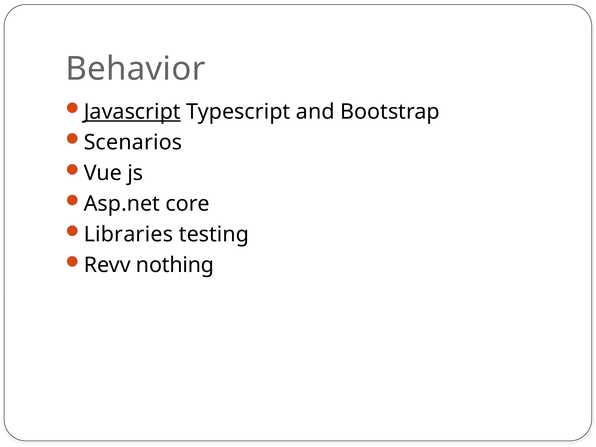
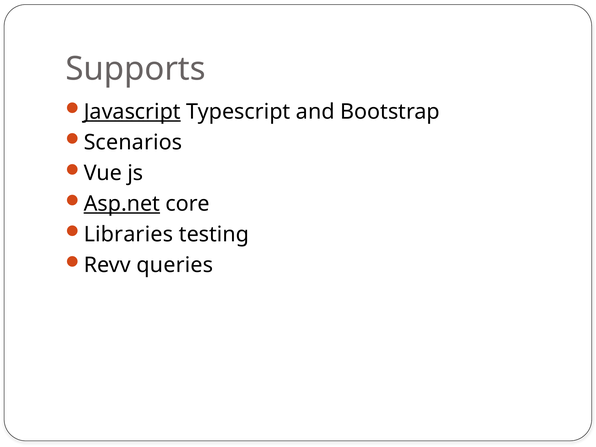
Behavior: Behavior -> Supports (136, 69)
Asp.net underline: none -> present (122, 204)
nothing: nothing -> queries (175, 265)
